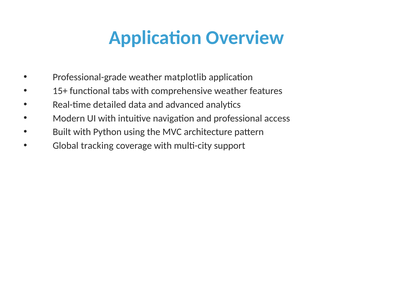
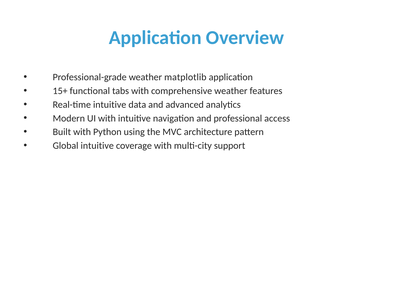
detailed: detailed -> intuitive (110, 105)
tracking: tracking -> intuitive (97, 146)
